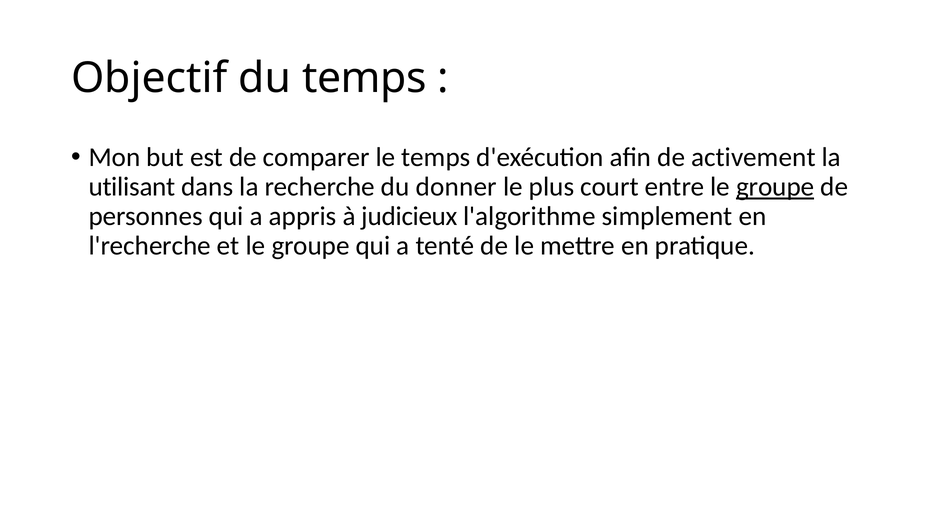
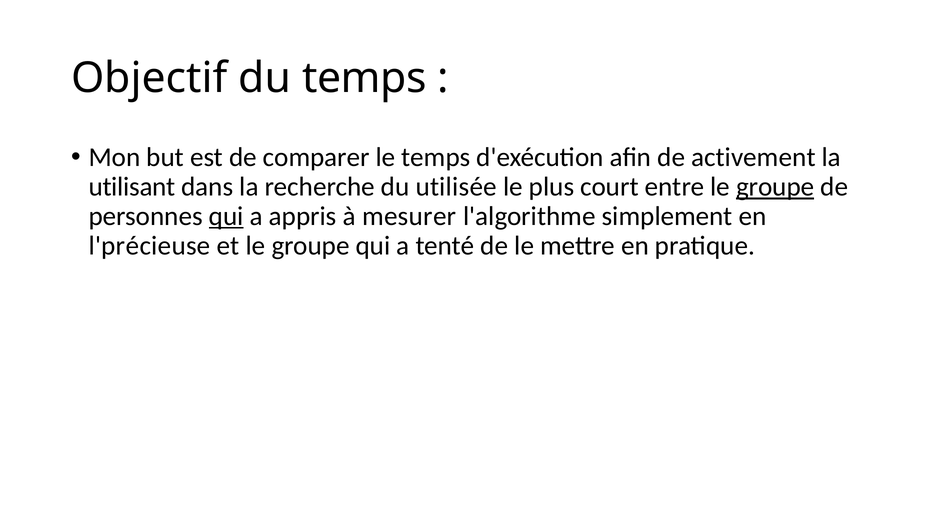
donner: donner -> utilisée (456, 187)
qui underline: none -> present (226, 216)
judicieux: judicieux -> mesurer (409, 216)
l'recherche: l'recherche -> l'précieuse (150, 246)
